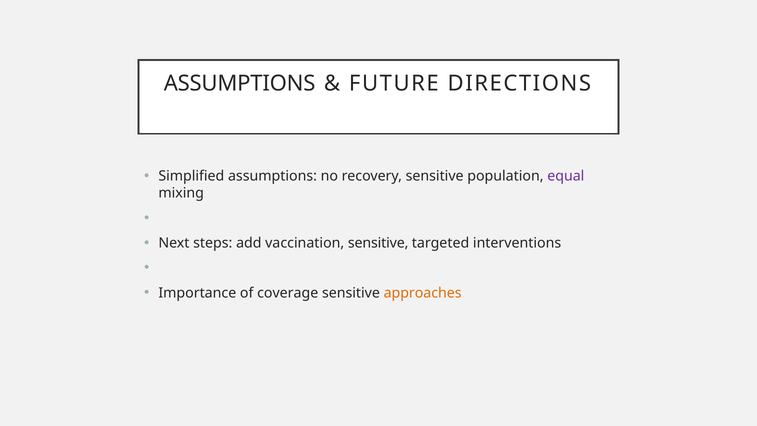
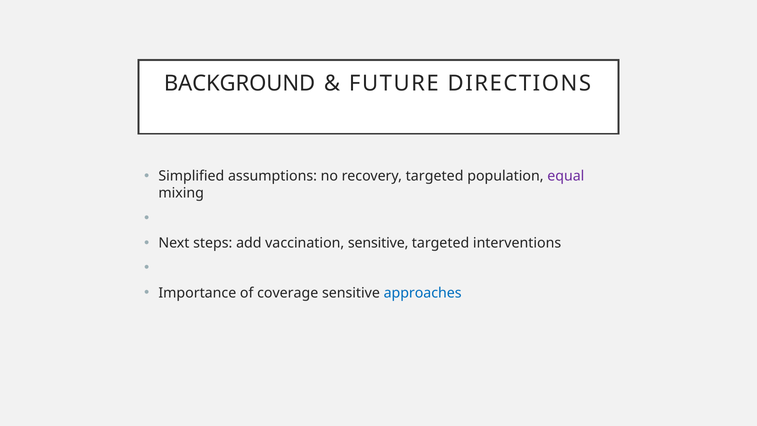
ASSUMPTIONS: ASSUMPTIONS -> BACKGROUND (240, 83)
recovery sensitive: sensitive -> targeted (435, 176)
approaches colour: orange -> blue (423, 293)
